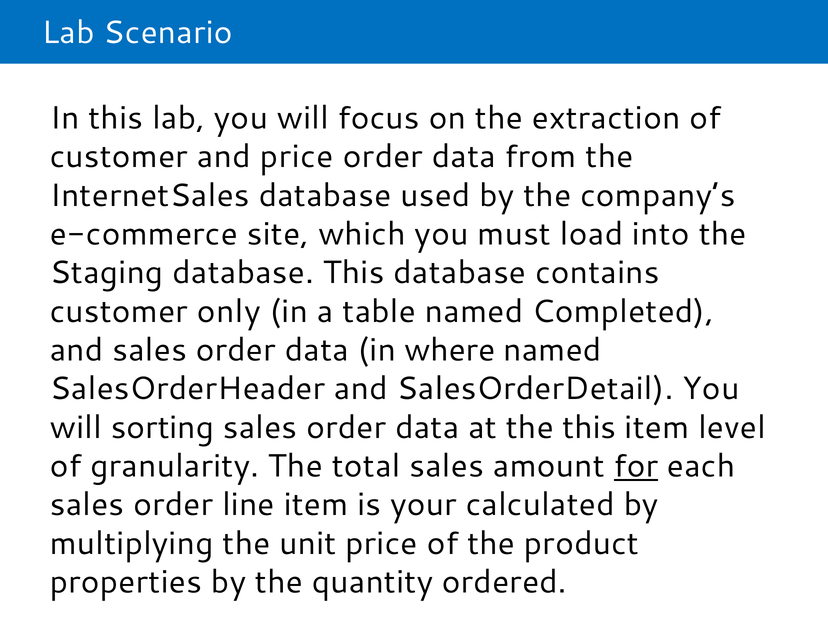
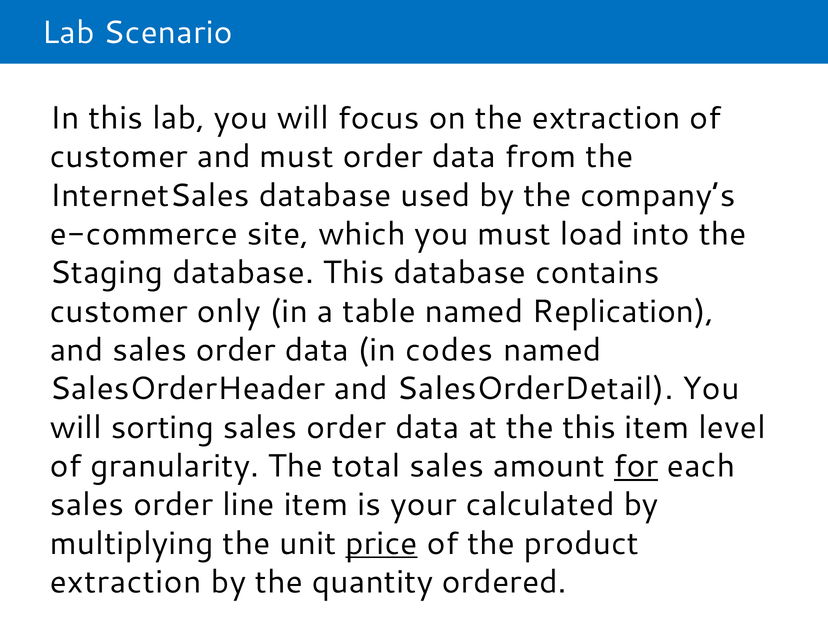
and price: price -> must (297, 157)
Completed: Completed -> Replication (623, 311)
where: where -> codes (449, 350)
price underline: none -> present (382, 543)
properties: properties -> extraction (126, 582)
